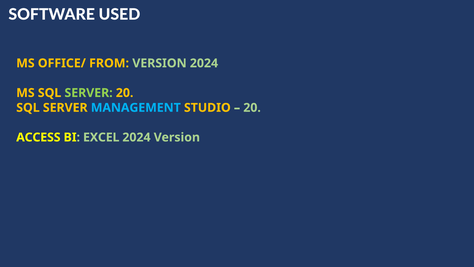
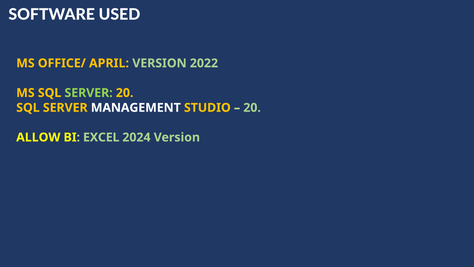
FROM: FROM -> APRIL (109, 63)
VERSION 2024: 2024 -> 2022 (204, 63)
MANAGEMENT colour: light blue -> white (136, 108)
ACCESS: ACCESS -> ALLOW (38, 137)
